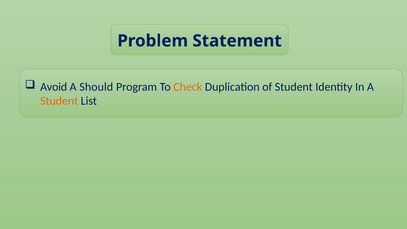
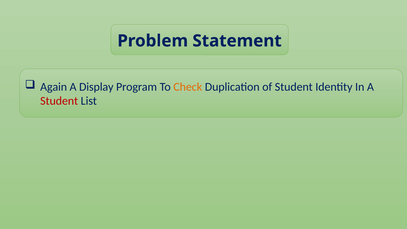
Avoid: Avoid -> Again (54, 87)
Should: Should -> Display (96, 87)
Student colour: orange -> red (59, 101)
